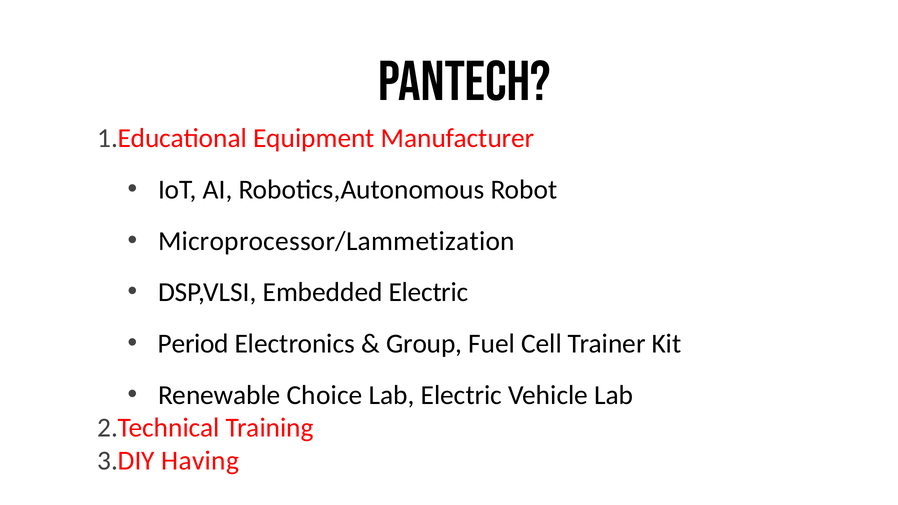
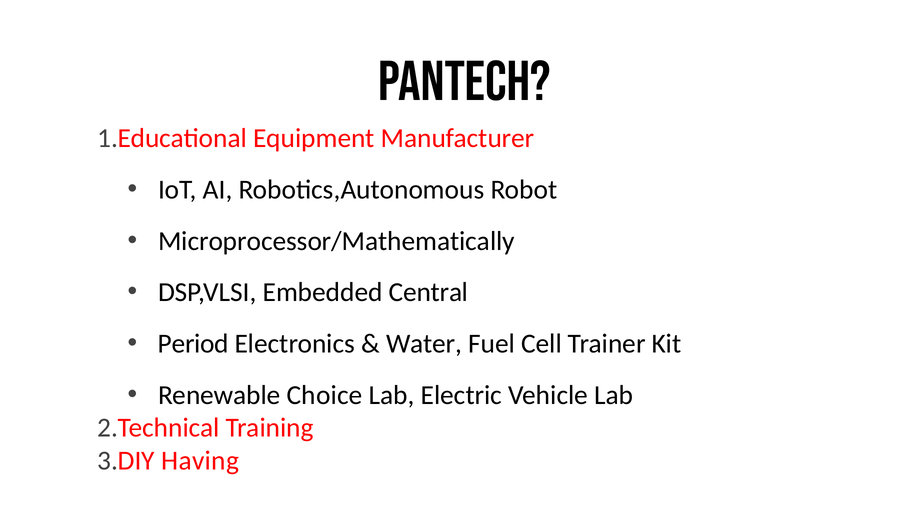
Microprocessor/Lammetization: Microprocessor/Lammetization -> Microprocessor/Mathematically (336, 241)
Embedded Electric: Electric -> Central (428, 292)
Group: Group -> Water (424, 344)
